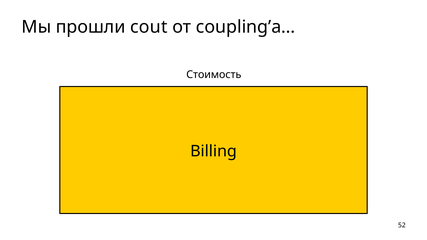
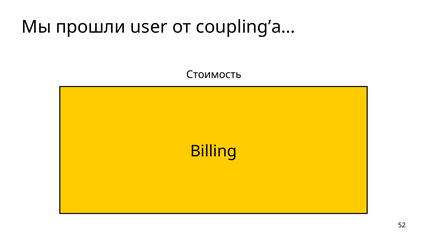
cout: cout -> user (149, 27)
